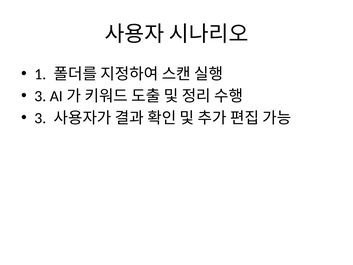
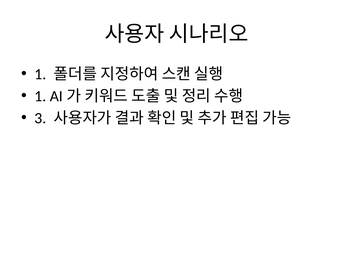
3: 3 -> 1 (40, 96)
